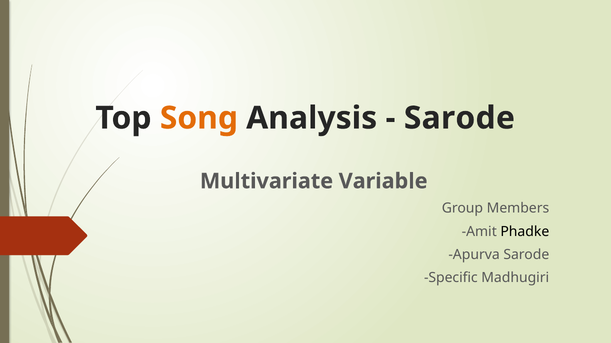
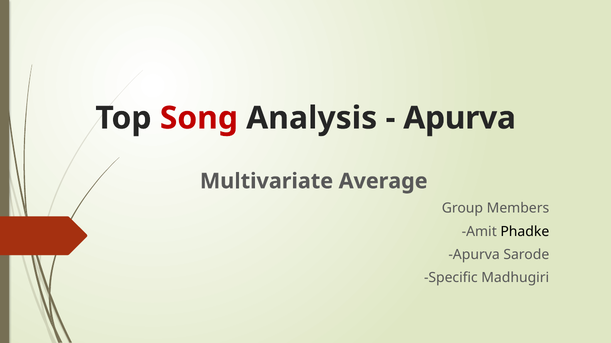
Song colour: orange -> red (199, 118)
Sarode: Sarode -> Apurva (460, 118)
Variable: Variable -> Average (383, 182)
